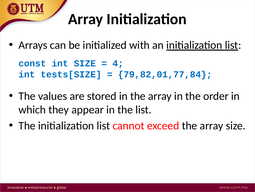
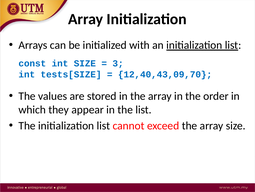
4: 4 -> 3 (118, 63)
79,82,01,77,84: 79,82,01,77,84 -> 12,40,43,09,70 (165, 74)
